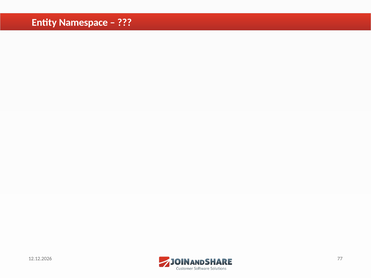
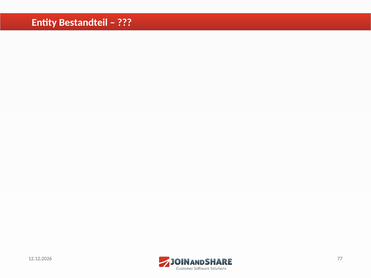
Namespace: Namespace -> Bestandteil (83, 23)
